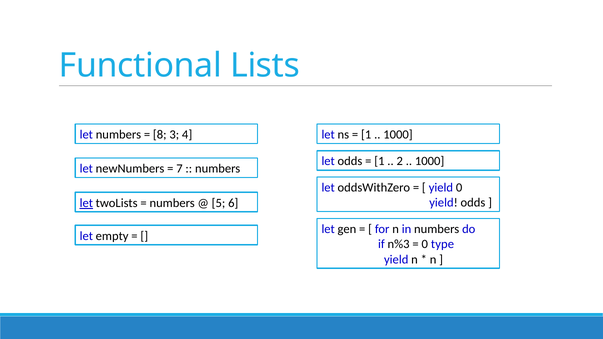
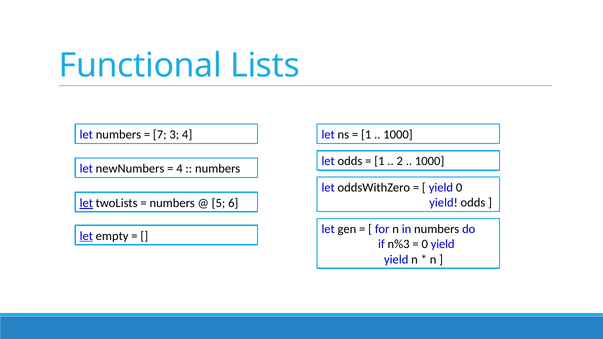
8: 8 -> 7 (160, 135)
7: 7 -> 4 (179, 169)
let underline: none -> present (86, 236)
type: type -> yield (443, 244)
